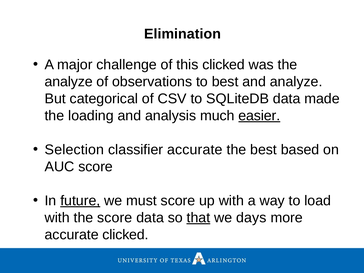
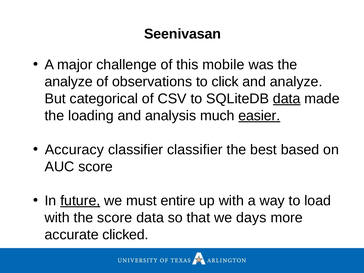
Elimination: Elimination -> Seenivasan (183, 34)
this clicked: clicked -> mobile (223, 65)
to best: best -> click (225, 82)
data underline: none -> present (287, 99)
Selection: Selection -> Accuracy (74, 150)
classifier accurate: accurate -> classifier (195, 150)
must score: score -> entire (178, 201)
that underline: present -> none (198, 218)
